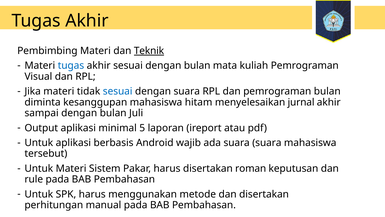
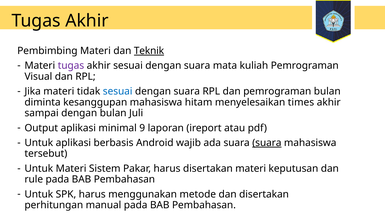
tugas colour: blue -> purple (71, 66)
akhir sesuai dengan bulan: bulan -> suara (197, 66)
jurnal: jurnal -> times (301, 102)
5: 5 -> 9 (142, 128)
suara underline: none -> present (267, 143)
disertakan roman: roman -> materi (251, 168)
